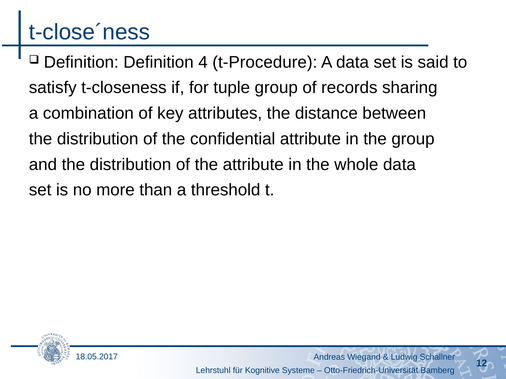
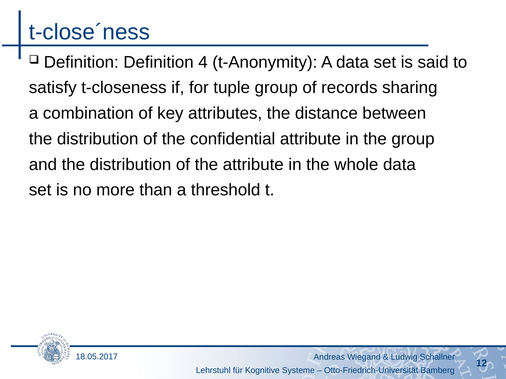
t-Procedure: t-Procedure -> t-Anonymity (265, 62)
